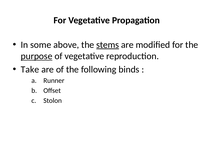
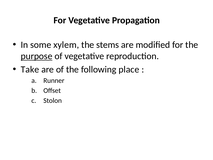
above: above -> xylem (66, 45)
stems underline: present -> none (108, 45)
binds: binds -> place (129, 69)
